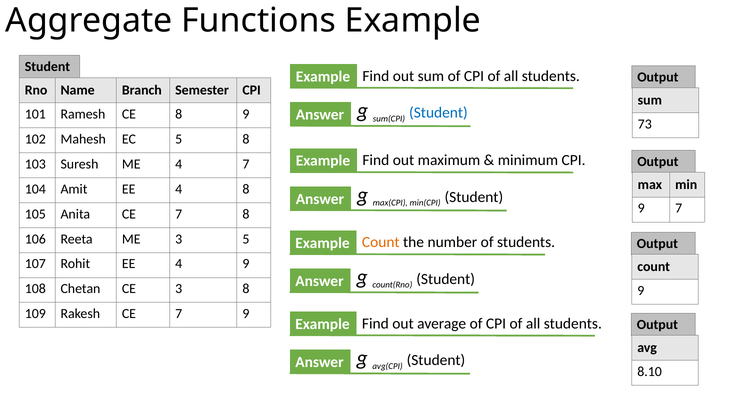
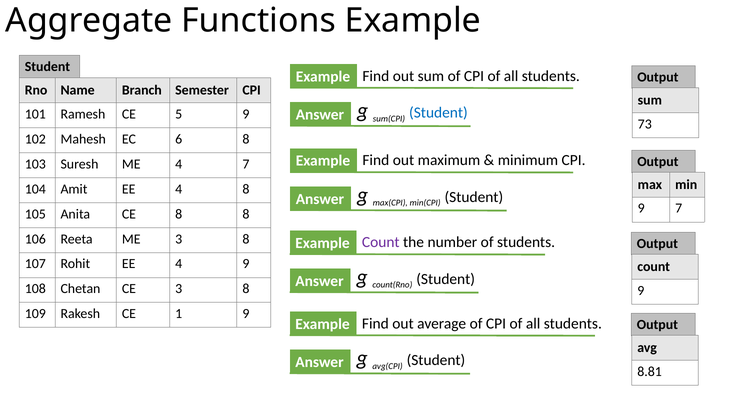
CE 8: 8 -> 5 (179, 114)
EC 5: 5 -> 6 (179, 139)
Anita CE 7: 7 -> 8 (179, 214)
ME 3 5: 5 -> 8 (246, 239)
Count colour: orange -> purple (381, 243)
Rakesh CE 7: 7 -> 1 (179, 314)
8.10: 8.10 -> 8.81 (650, 372)
